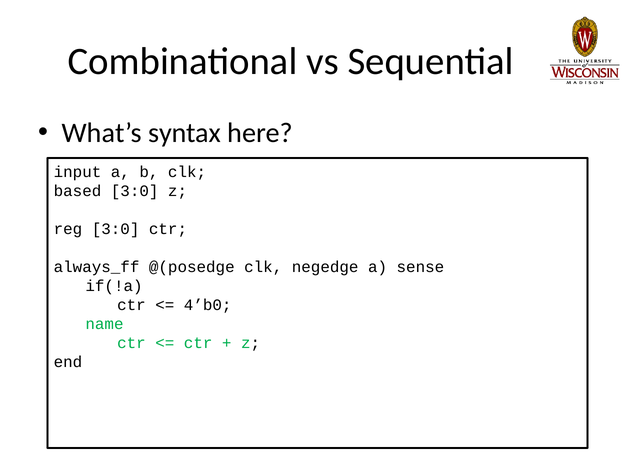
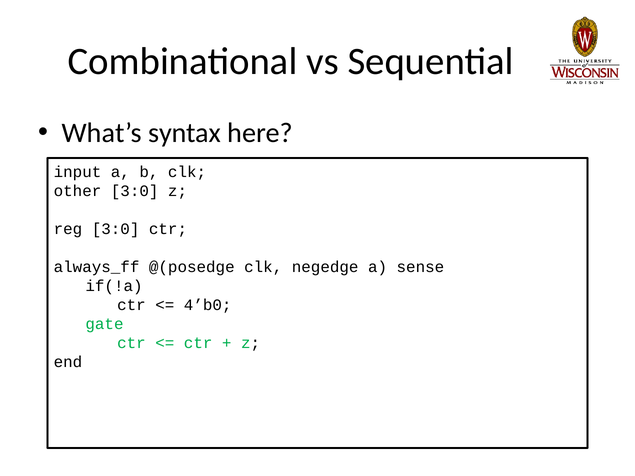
based: based -> other (78, 191)
name: name -> gate (104, 324)
